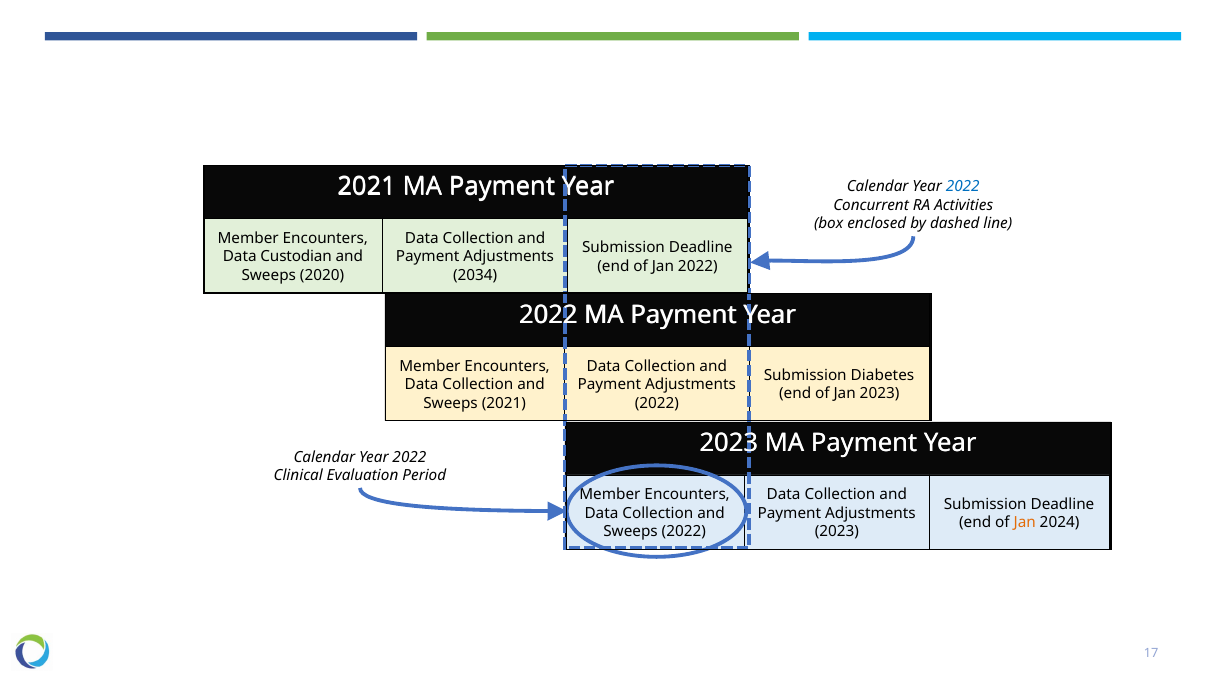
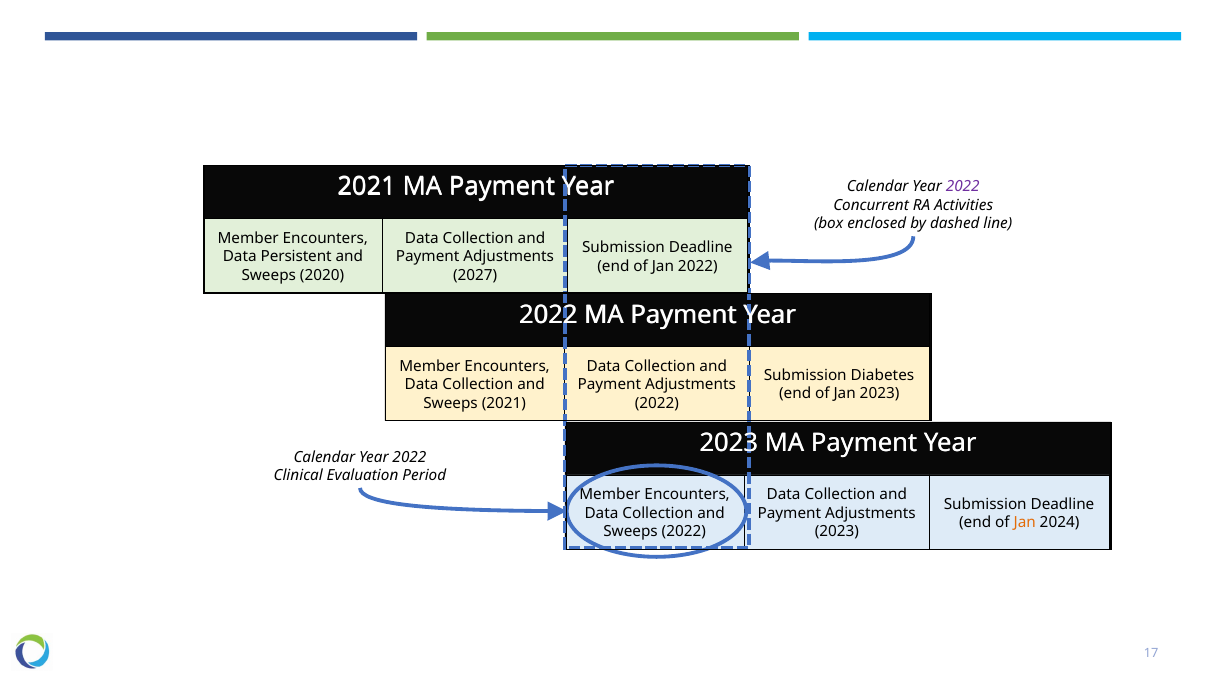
2022 colour: blue -> purple (963, 187)
Custodian: Custodian -> Persistent (296, 257)
2034: 2034 -> 2027 (475, 275)
